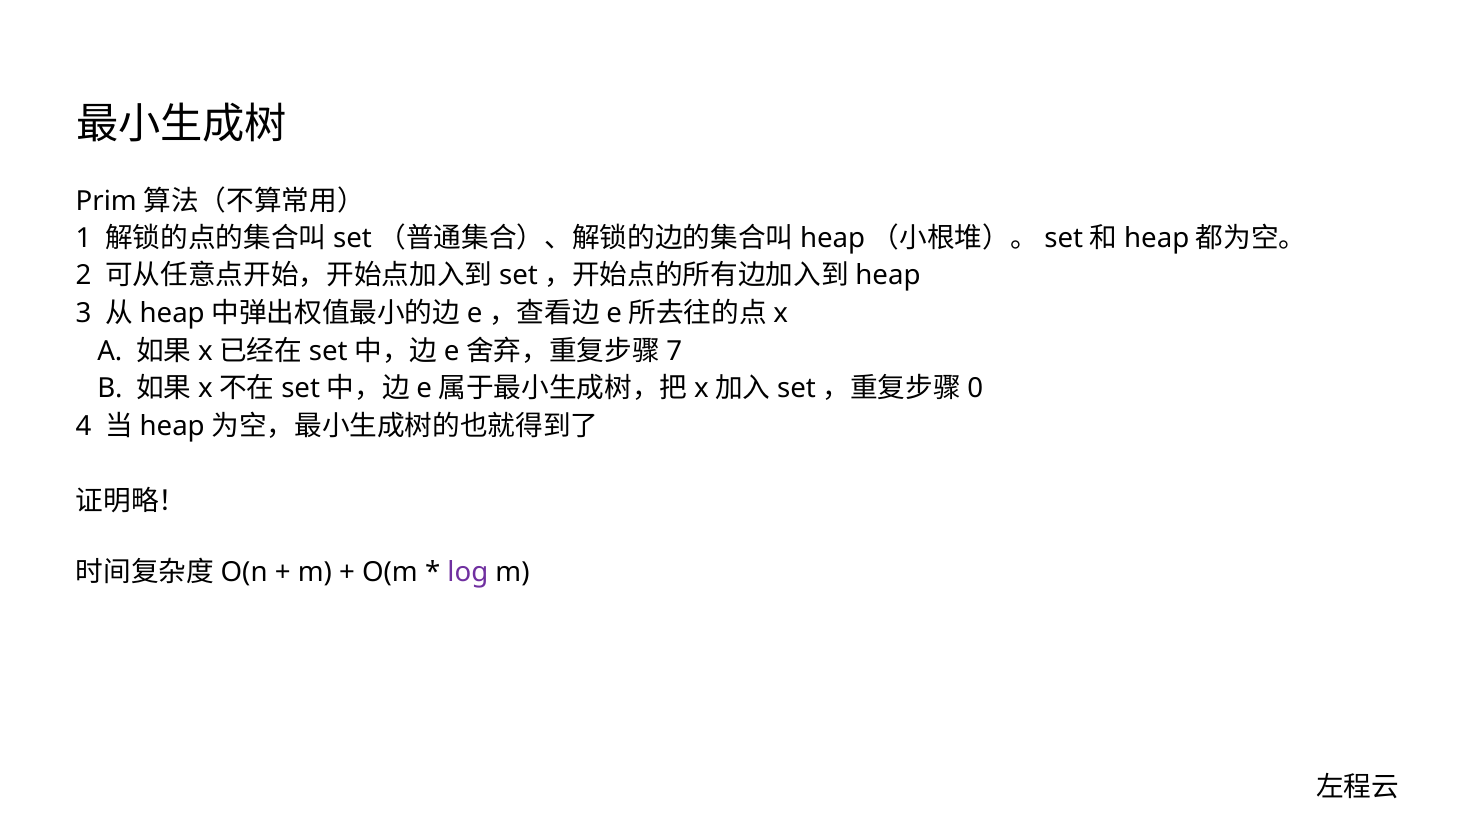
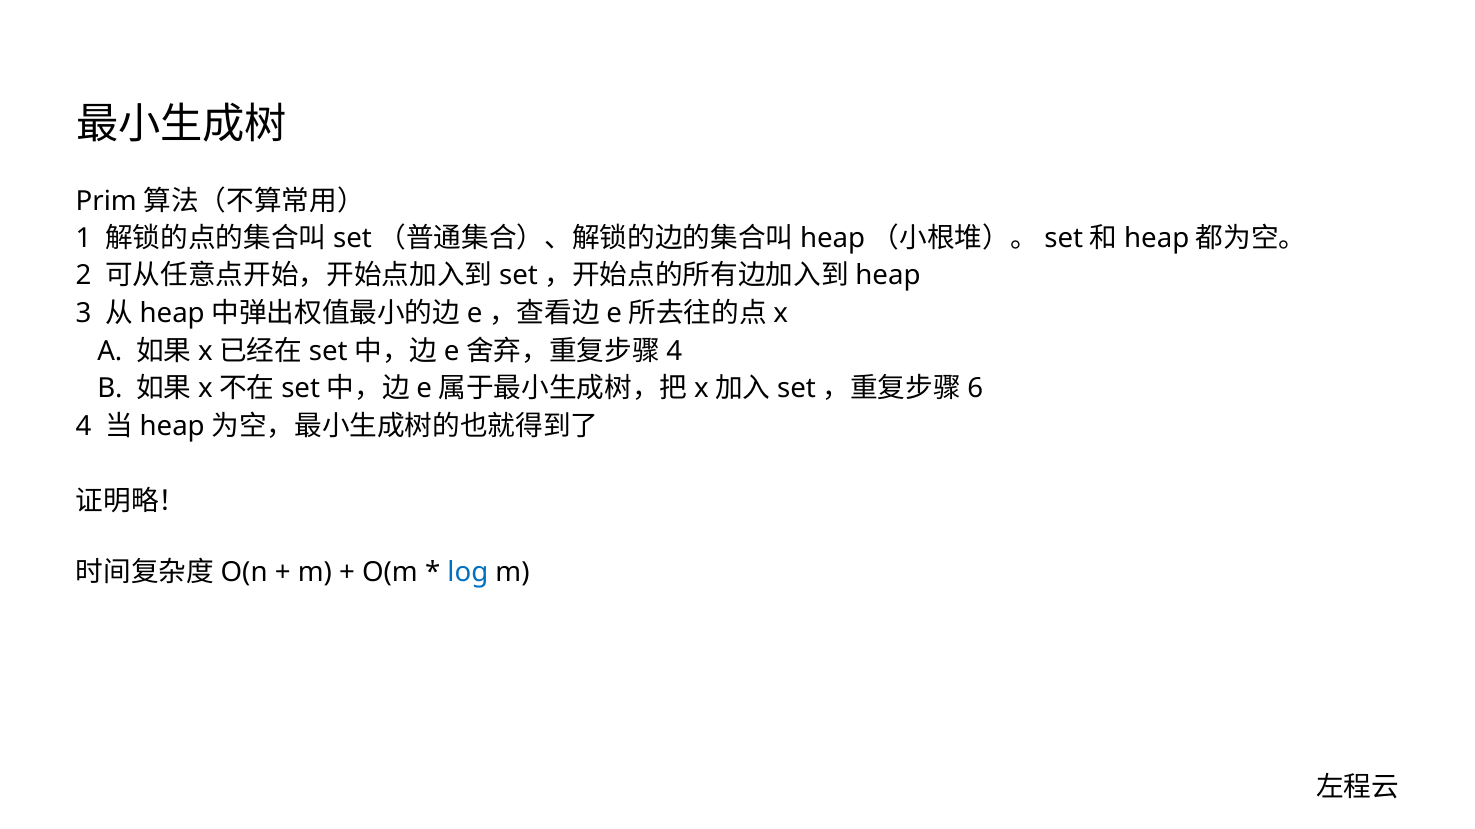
7: 7 -> 4 (674, 351)
0: 0 -> 6 (975, 389)
log colour: purple -> blue (468, 573)
